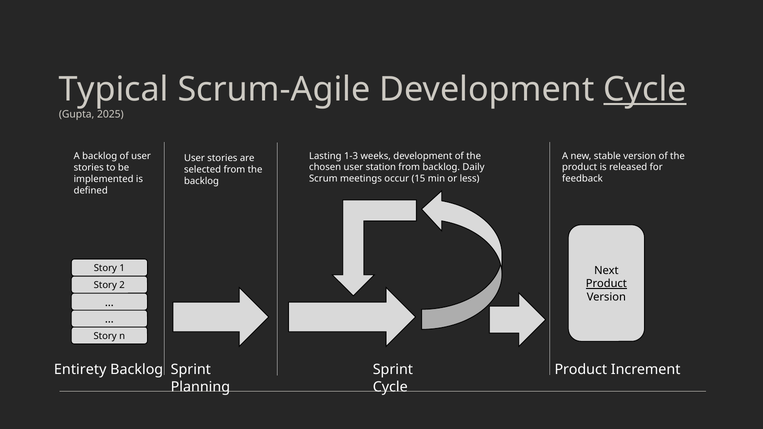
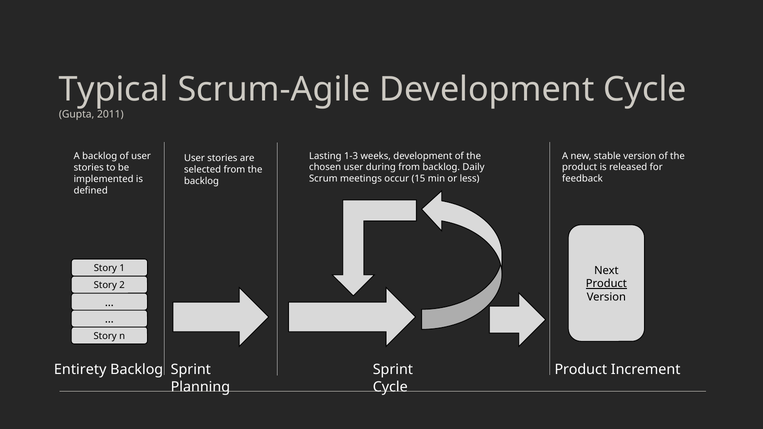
Cycle underline: present -> none (645, 89)
2025: 2025 -> 2011 (110, 114)
station: station -> during (381, 167)
